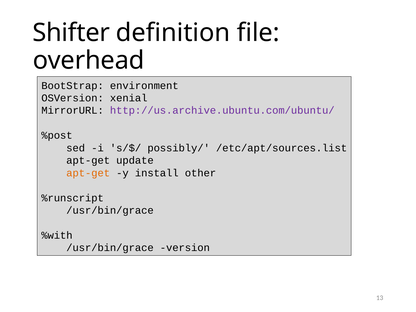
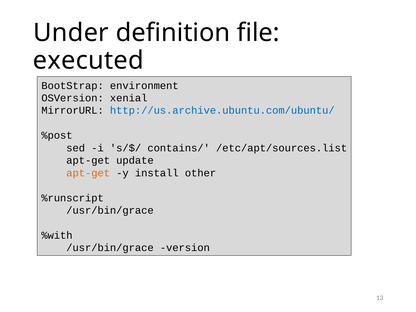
Shifter: Shifter -> Under (71, 33)
overhead: overhead -> executed (88, 60)
http://us.archive.ubuntu.com/ubuntu/ colour: purple -> blue (222, 111)
possibly/: possibly/ -> contains/ (179, 148)
